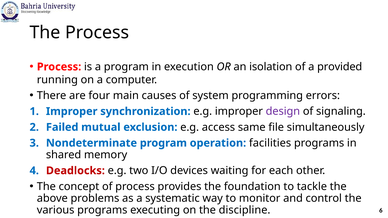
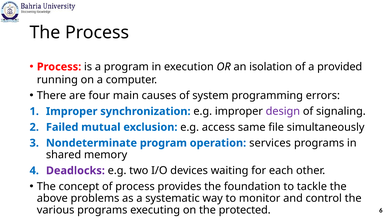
facilities: facilities -> services (270, 143)
Deadlocks colour: red -> purple (75, 171)
discipline: discipline -> protected (245, 210)
